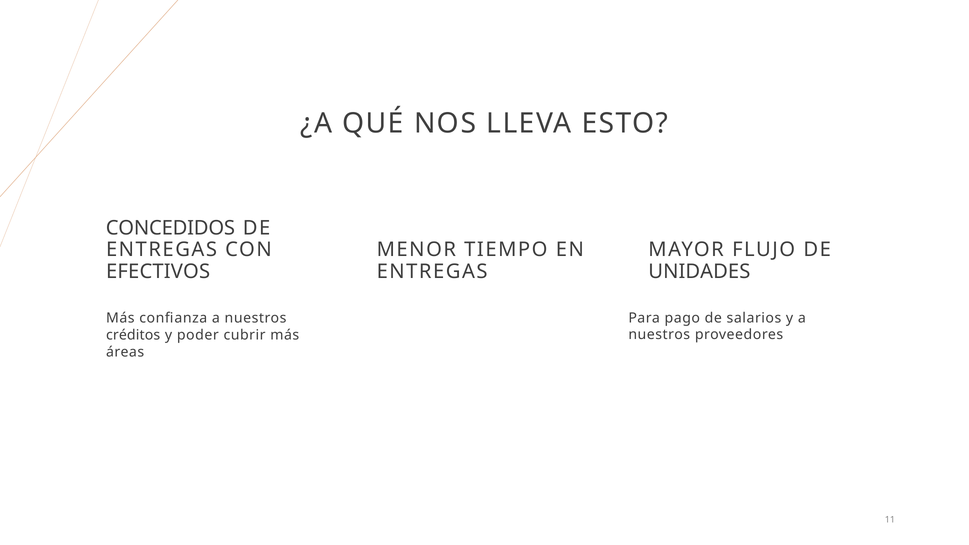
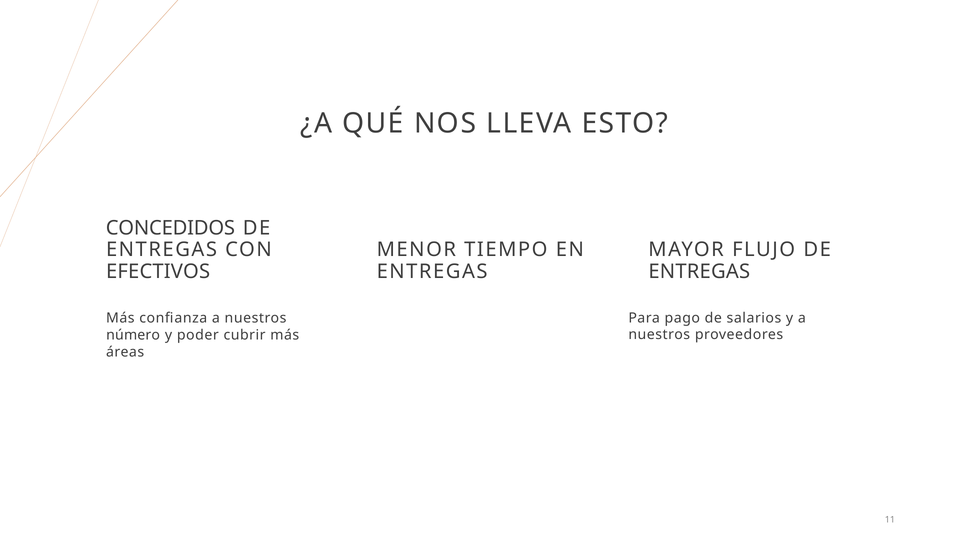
UNIDADES: UNIDADES -> ENTREGAS (699, 272)
créditos: créditos -> número (133, 335)
